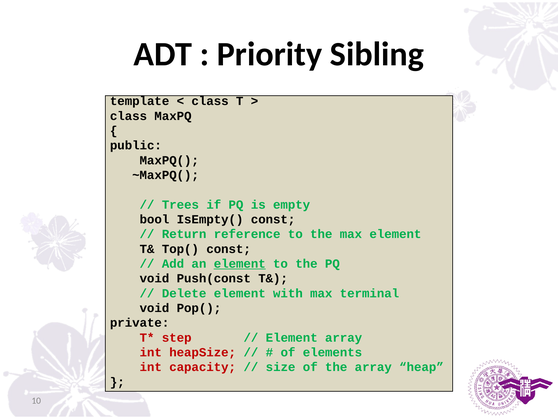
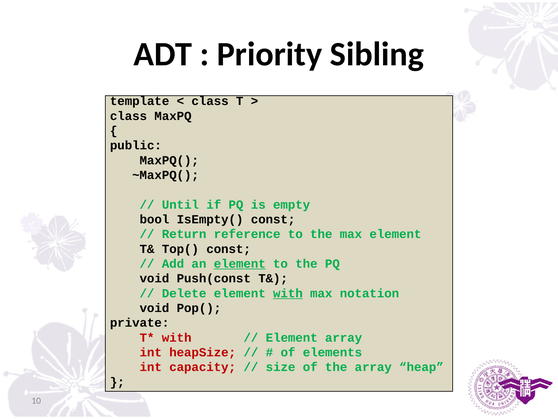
Trees: Trees -> Until (180, 204)
with underline: none -> present (288, 293)
terminal: terminal -> notation (369, 293)
step: step -> with (177, 337)
